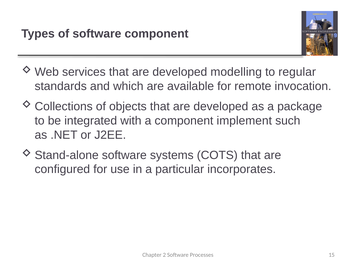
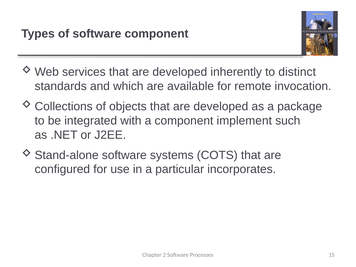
modelling: modelling -> inherently (236, 72)
regular: regular -> distinct (297, 72)
